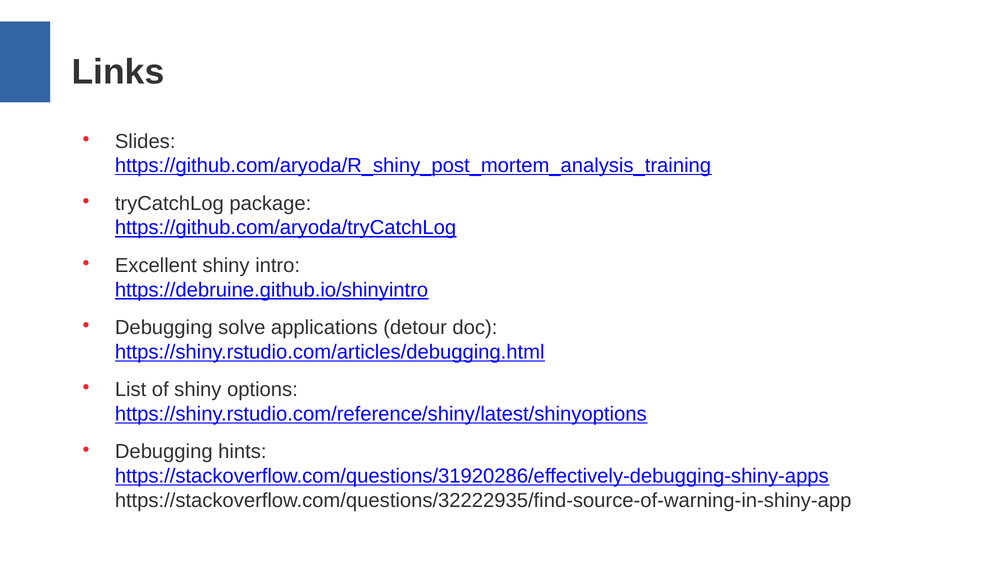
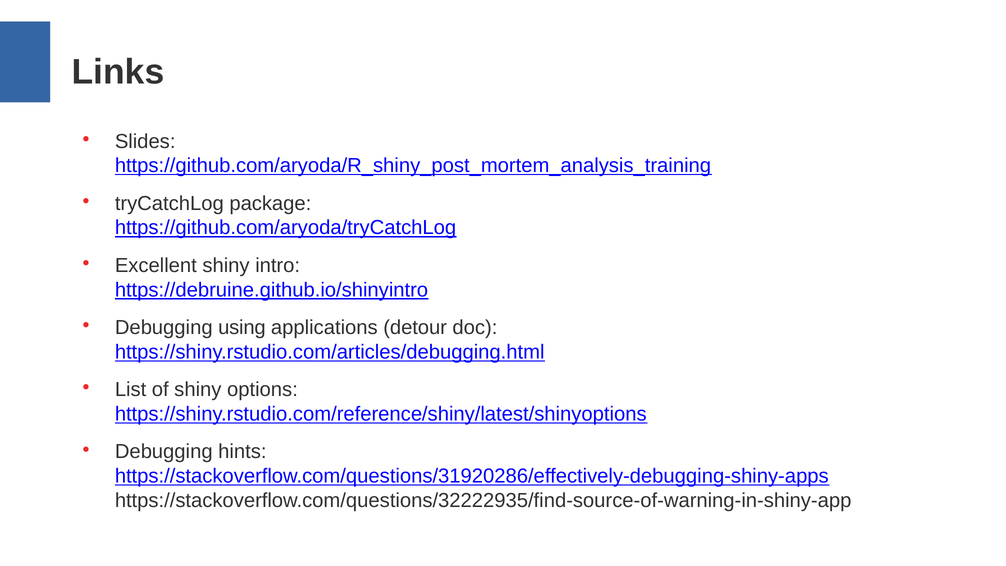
solve: solve -> using (242, 328)
